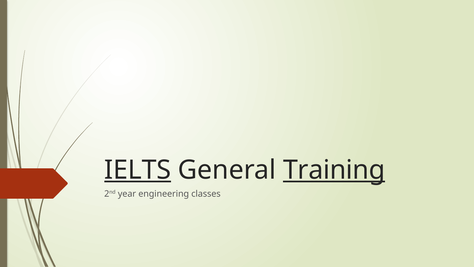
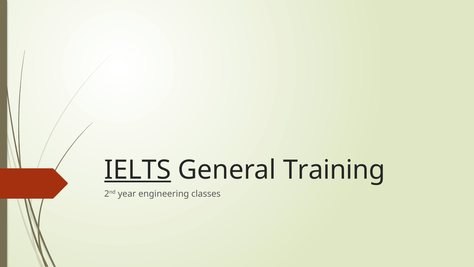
Training underline: present -> none (334, 170)
